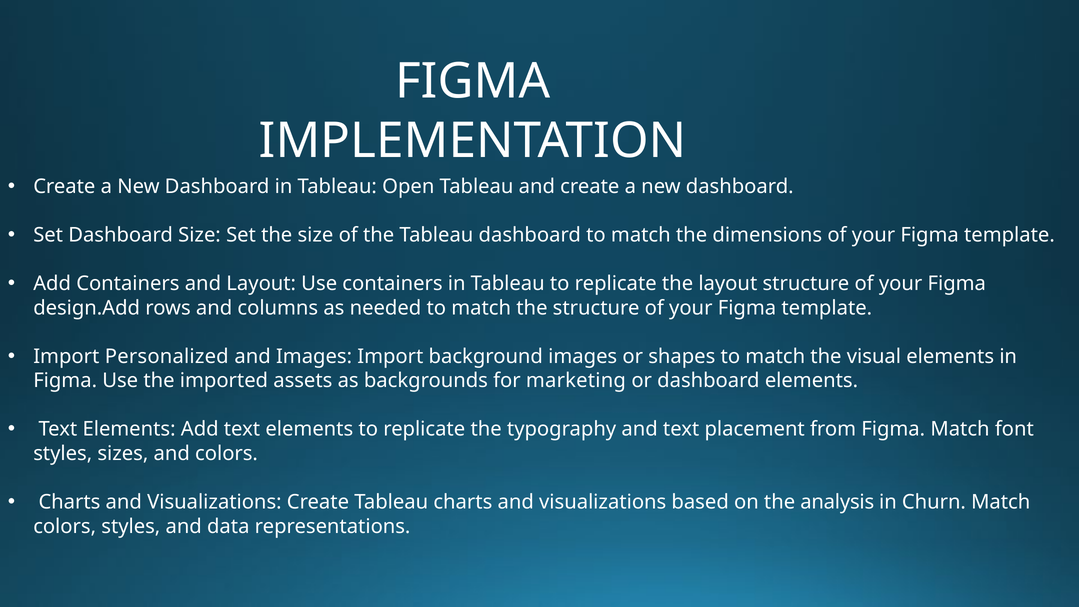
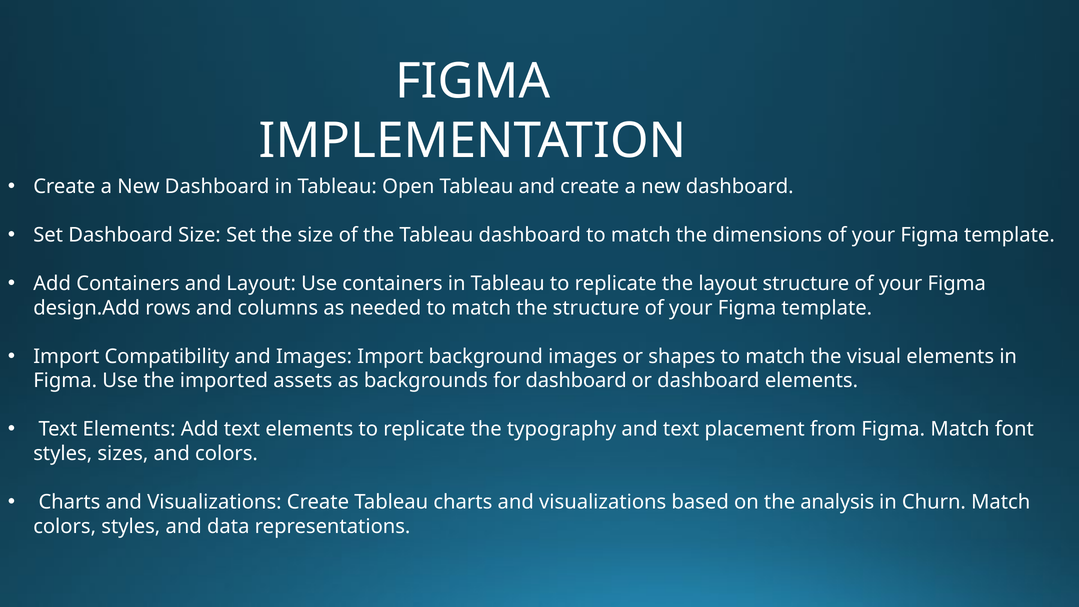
Personalized: Personalized -> Compatibility (167, 356)
for marketing: marketing -> dashboard (576, 381)
